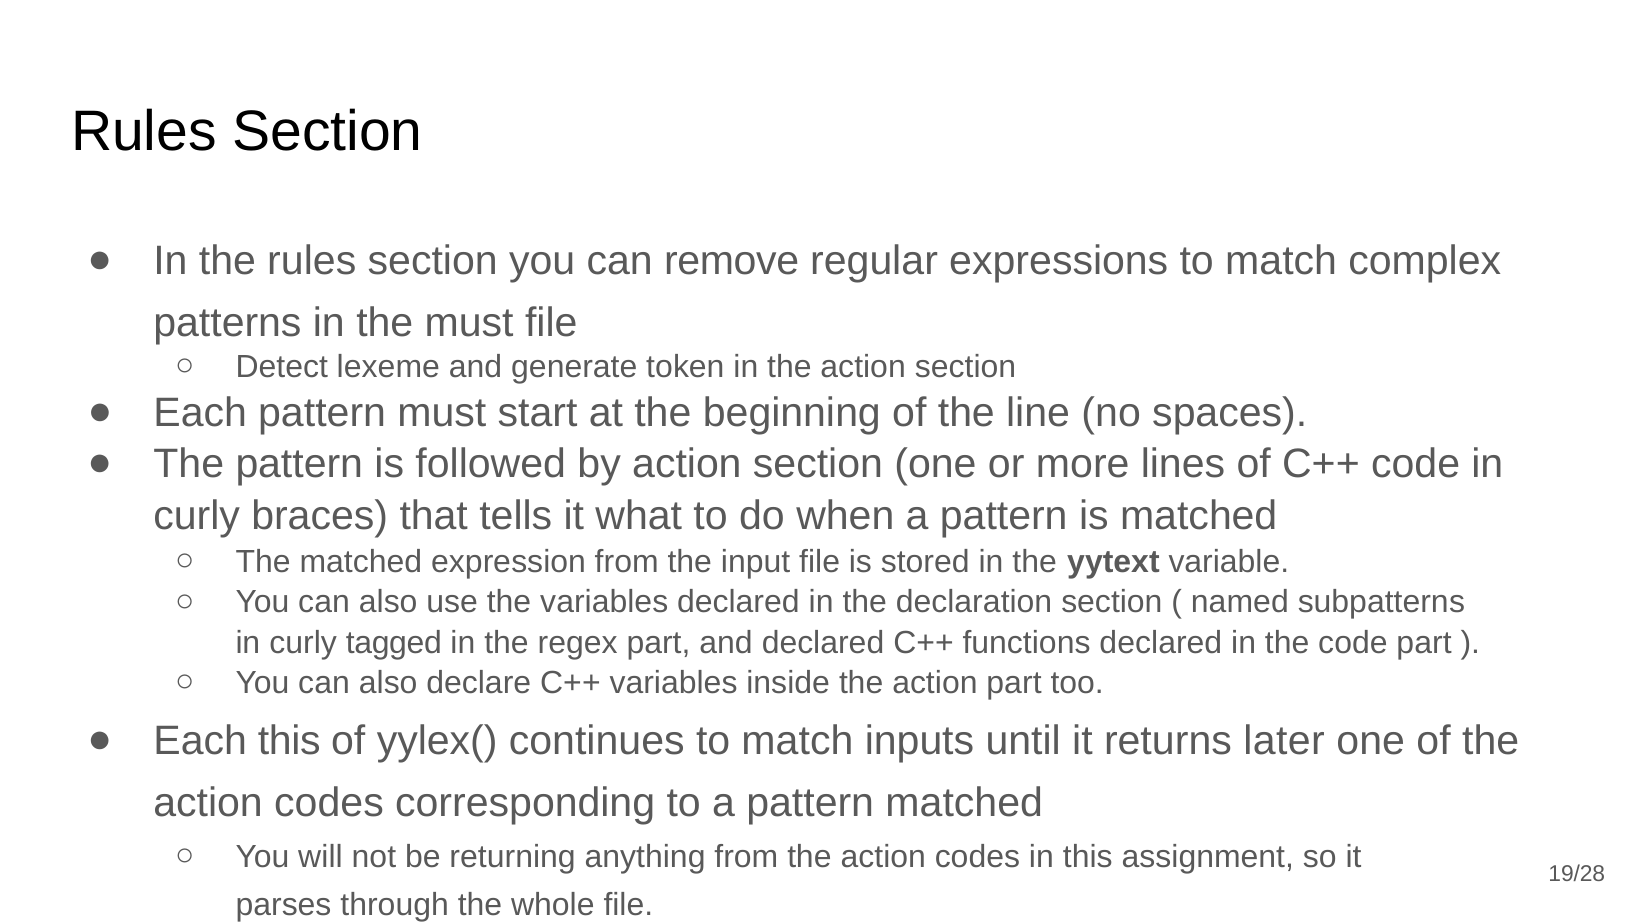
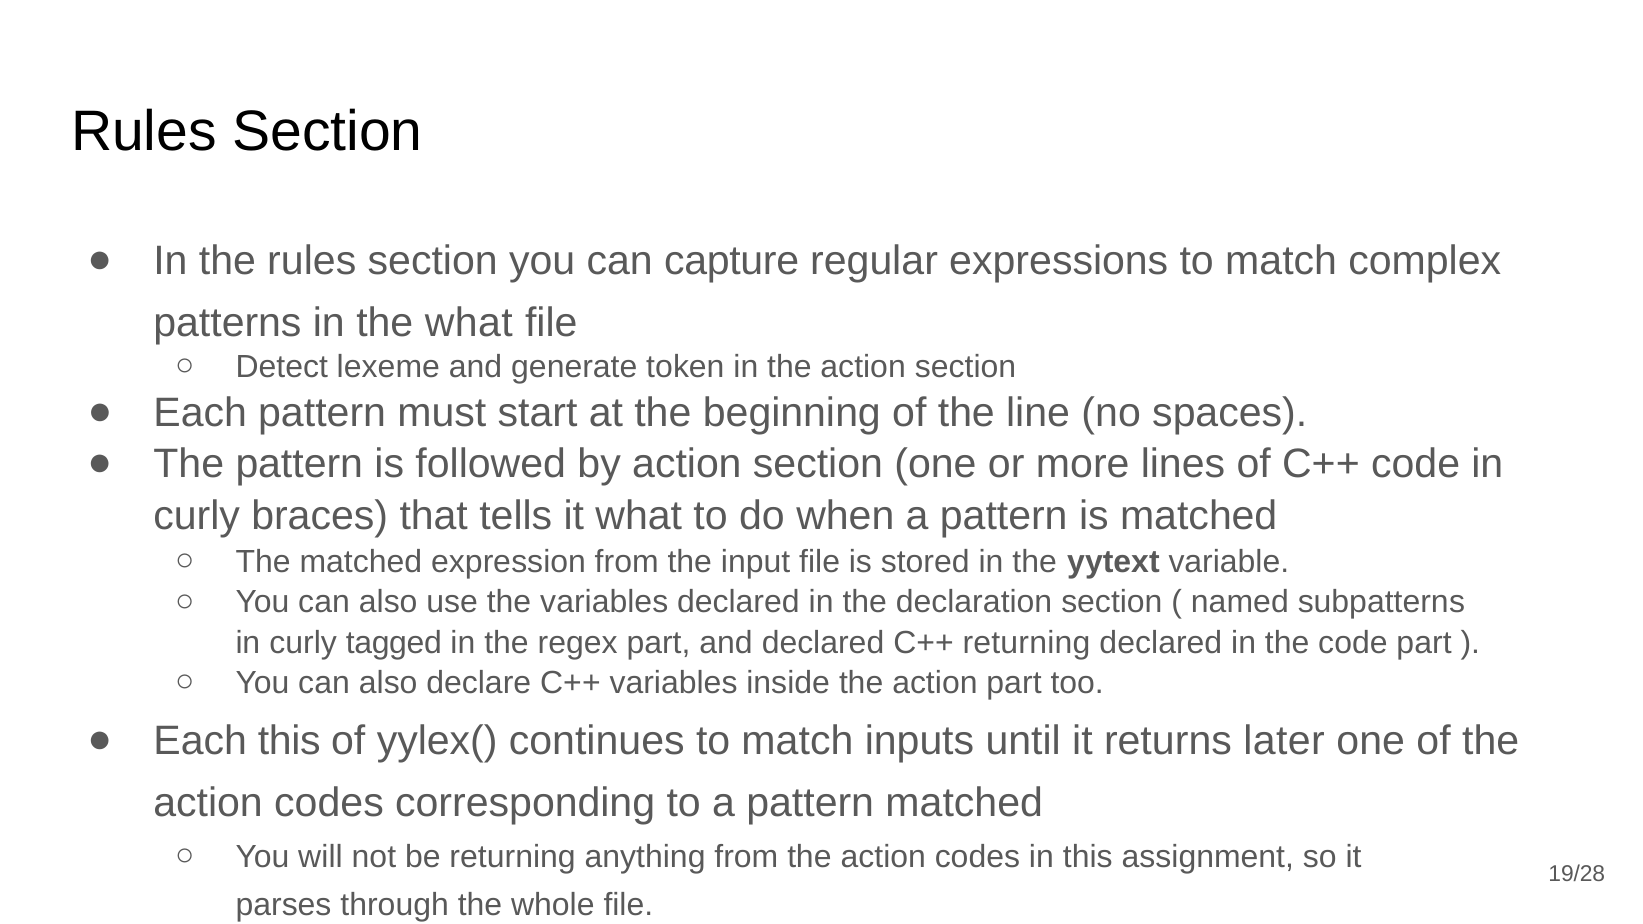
remove: remove -> capture (732, 261)
the must: must -> what (469, 323)
C++ functions: functions -> returning (1026, 643)
